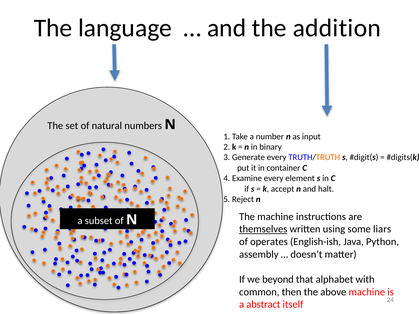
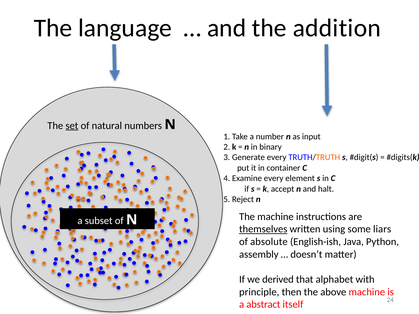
set underline: none -> present (72, 126)
operates: operates -> absolute (269, 242)
beyond: beyond -> derived (278, 280)
common: common -> principle (259, 292)
